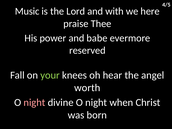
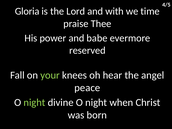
Music: Music -> Gloria (27, 11)
here: here -> time (150, 11)
worth: worth -> peace (87, 88)
night colour: pink -> light green (34, 102)
